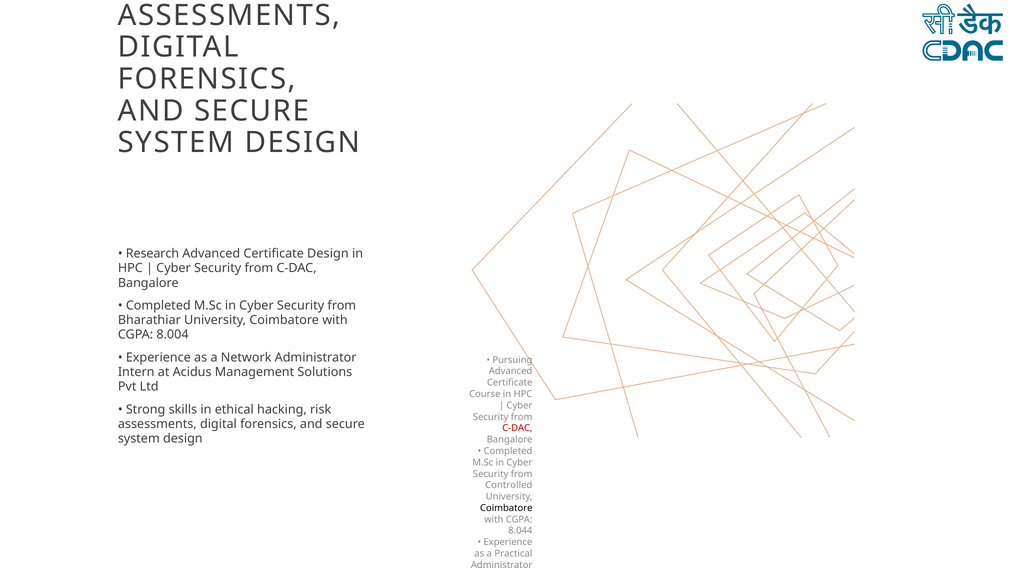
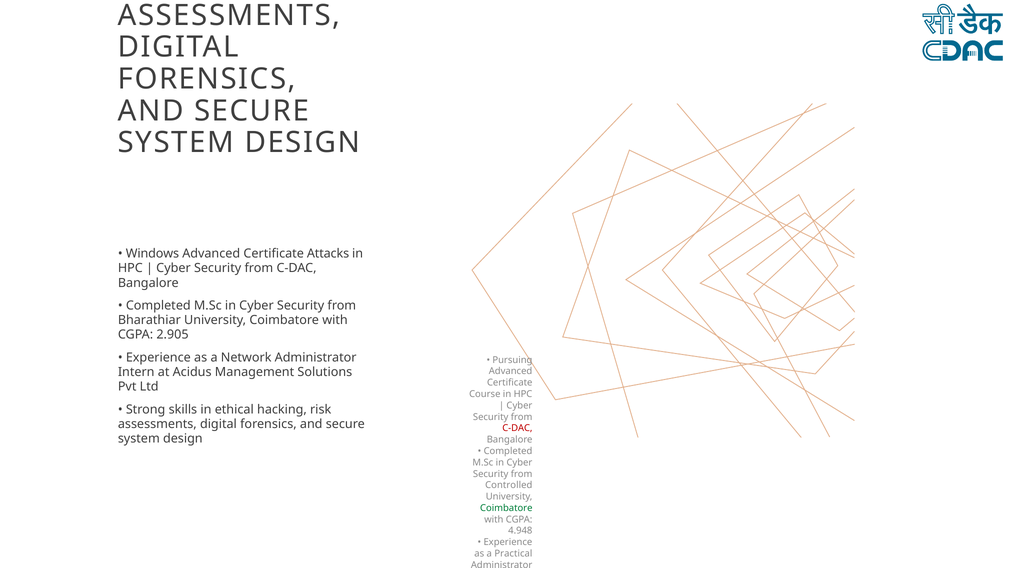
Research: Research -> Windows (152, 254)
Certificate Design: Design -> Attacks (328, 254)
8.004: 8.004 -> 2.905 (173, 335)
Coimbatore colour: black -> green (506, 508)
8.044: 8.044 -> 4.948 (520, 530)
